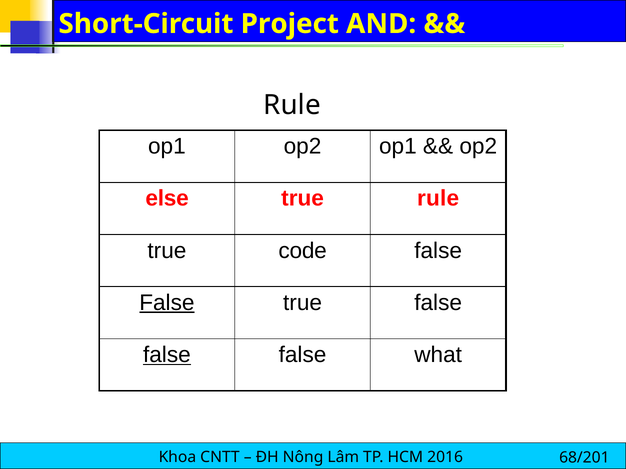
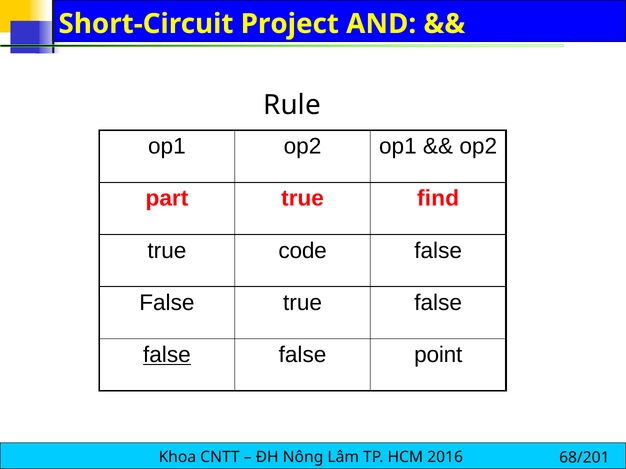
else: else -> part (167, 199)
true rule: rule -> find (438, 199)
False underline: present -> none (167, 303)
what: what -> point (438, 355)
